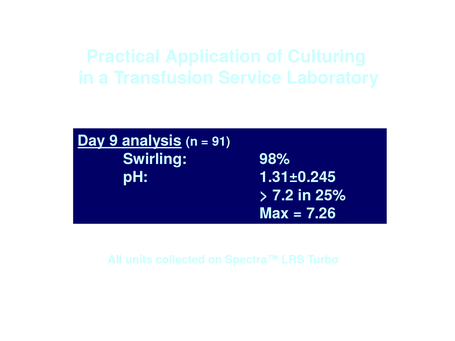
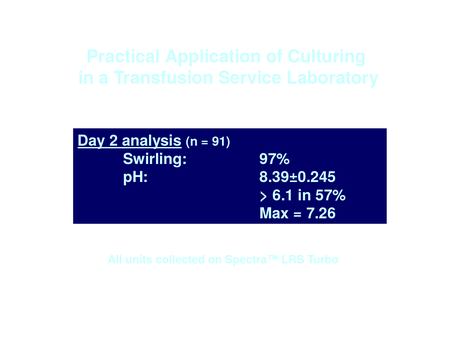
9: 9 -> 2 (114, 141)
98%: 98% -> 97% (275, 159)
1.31±0.245: 1.31±0.245 -> 8.39±0.245 (298, 177)
7.2: 7.2 -> 6.1 (283, 196)
25%: 25% -> 57% (331, 196)
